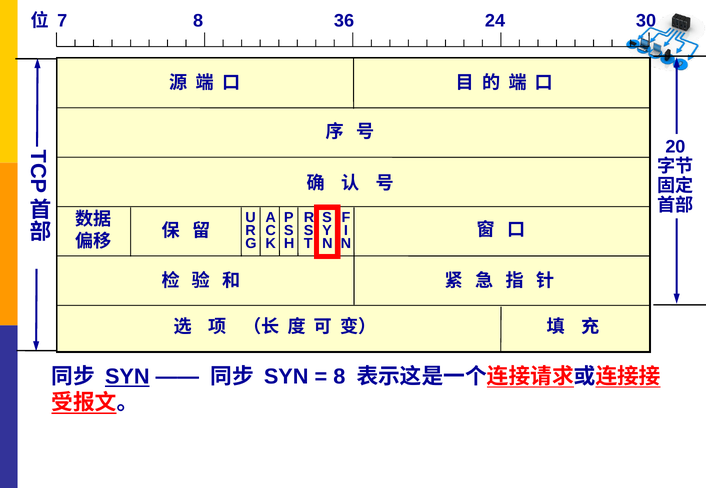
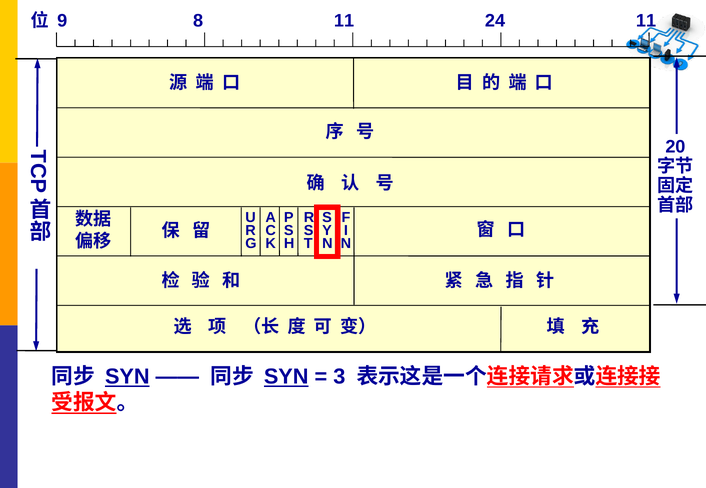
7: 7 -> 9 (62, 21)
8 36: 36 -> 11 (344, 21)
24 30: 30 -> 11 (646, 21)
SYN underline: none -> present (286, 377)
8: 8 -> 3 (339, 377)
